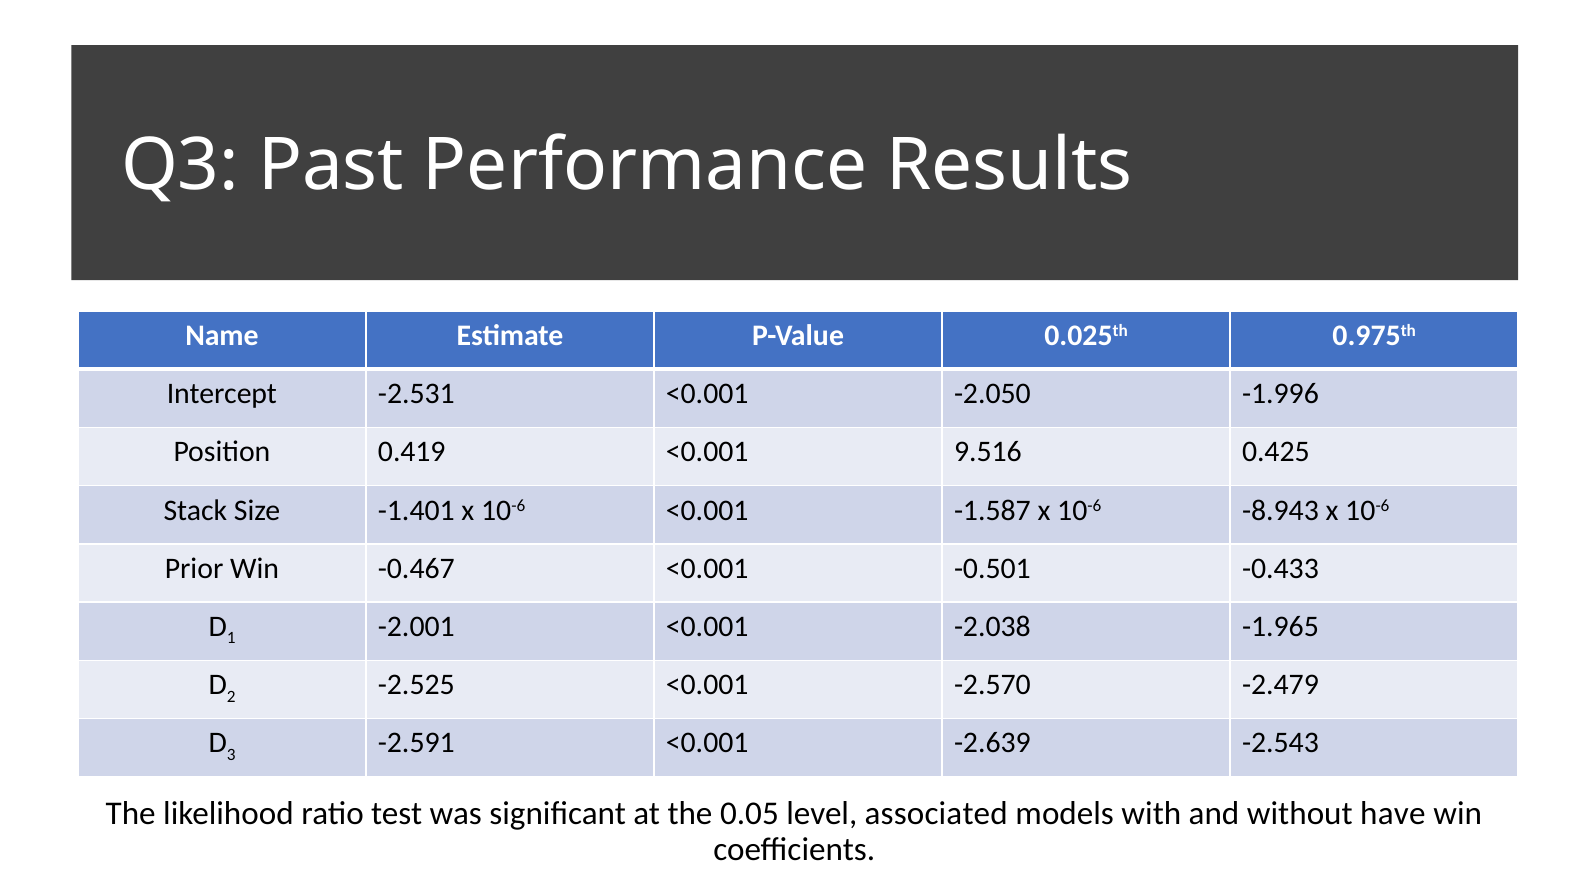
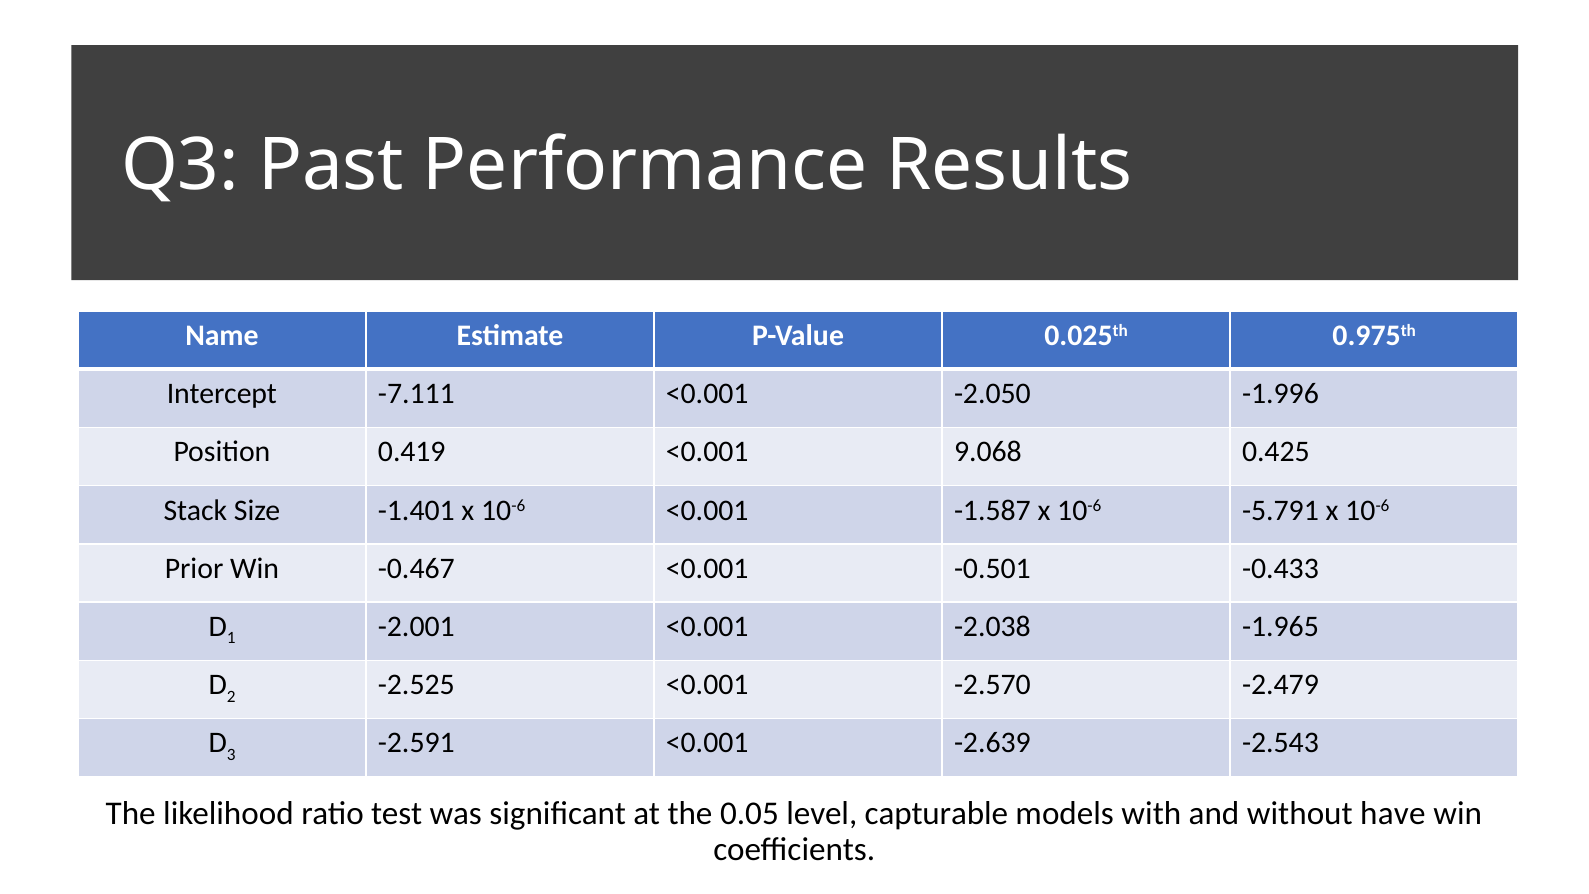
-2.531: -2.531 -> -7.111 (416, 394)
9.516: 9.516 -> 9.068 (988, 452)
-8.943: -8.943 -> -5.791 (1280, 510)
associated: associated -> capturable (936, 813)
